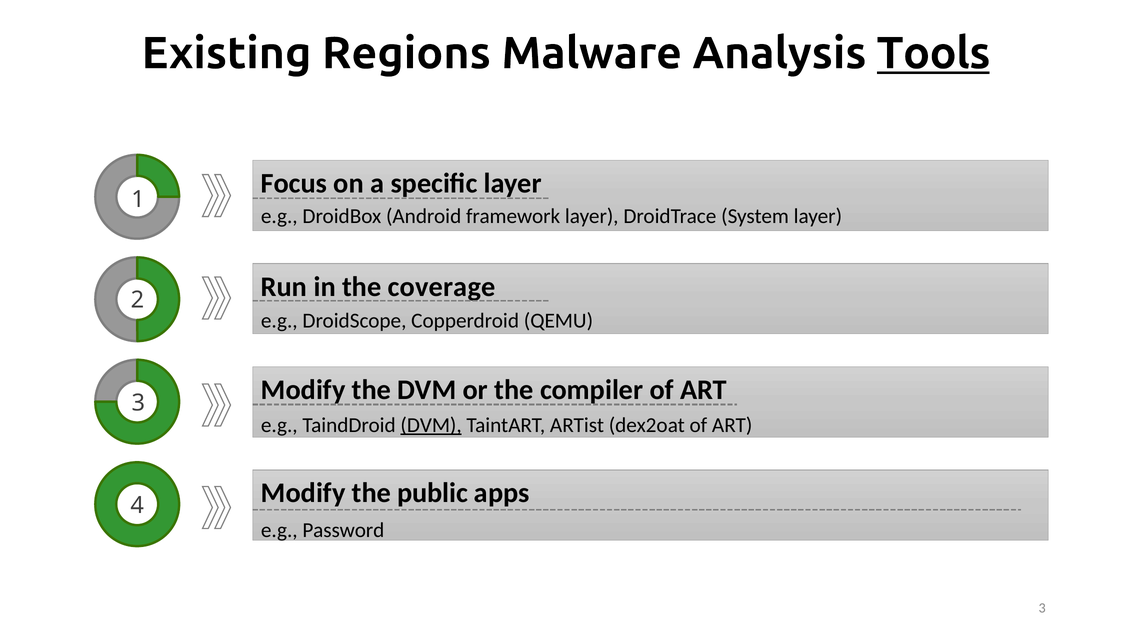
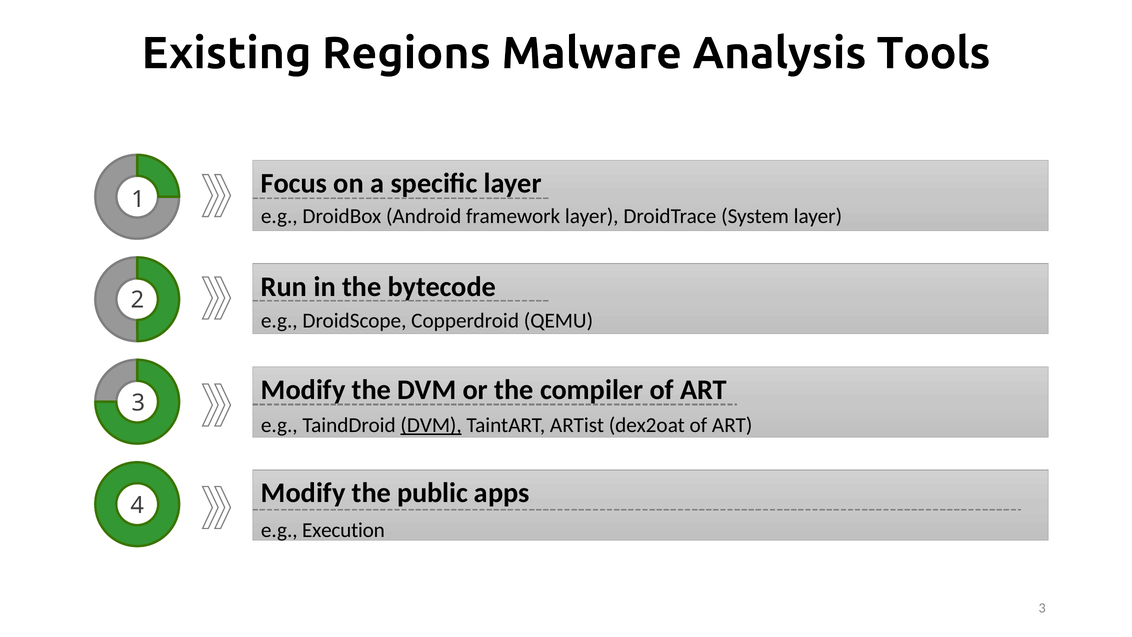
Tools underline: present -> none (934, 53)
coverage: coverage -> bytecode (442, 287)
Password: Password -> Execution (343, 530)
